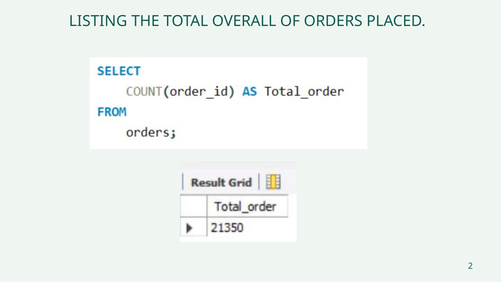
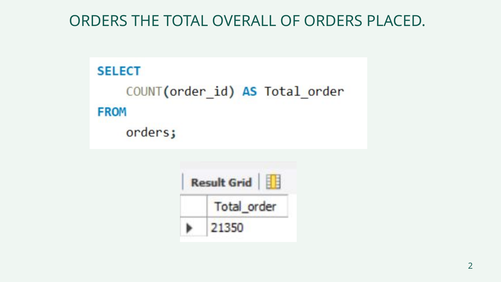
LISTING: LISTING -> ORDERS (98, 21)
